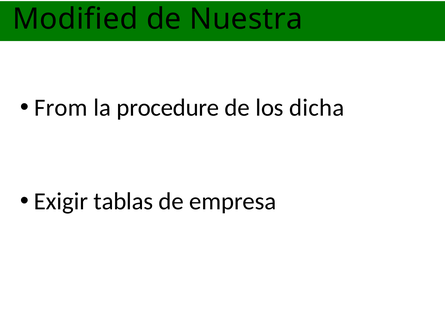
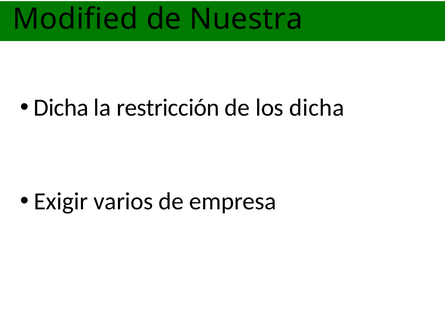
From: From -> Dicha (61, 108)
procedure: procedure -> restricción (168, 108)
tablas: tablas -> varios (123, 202)
